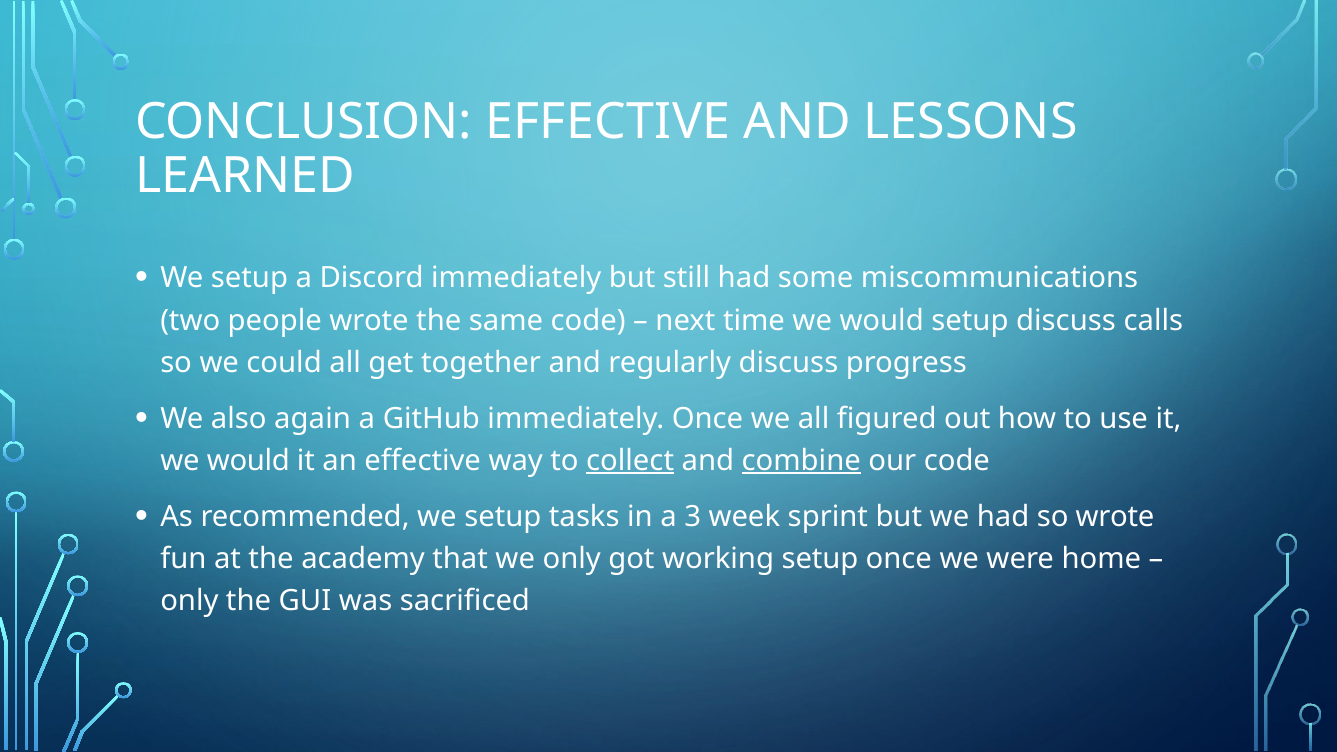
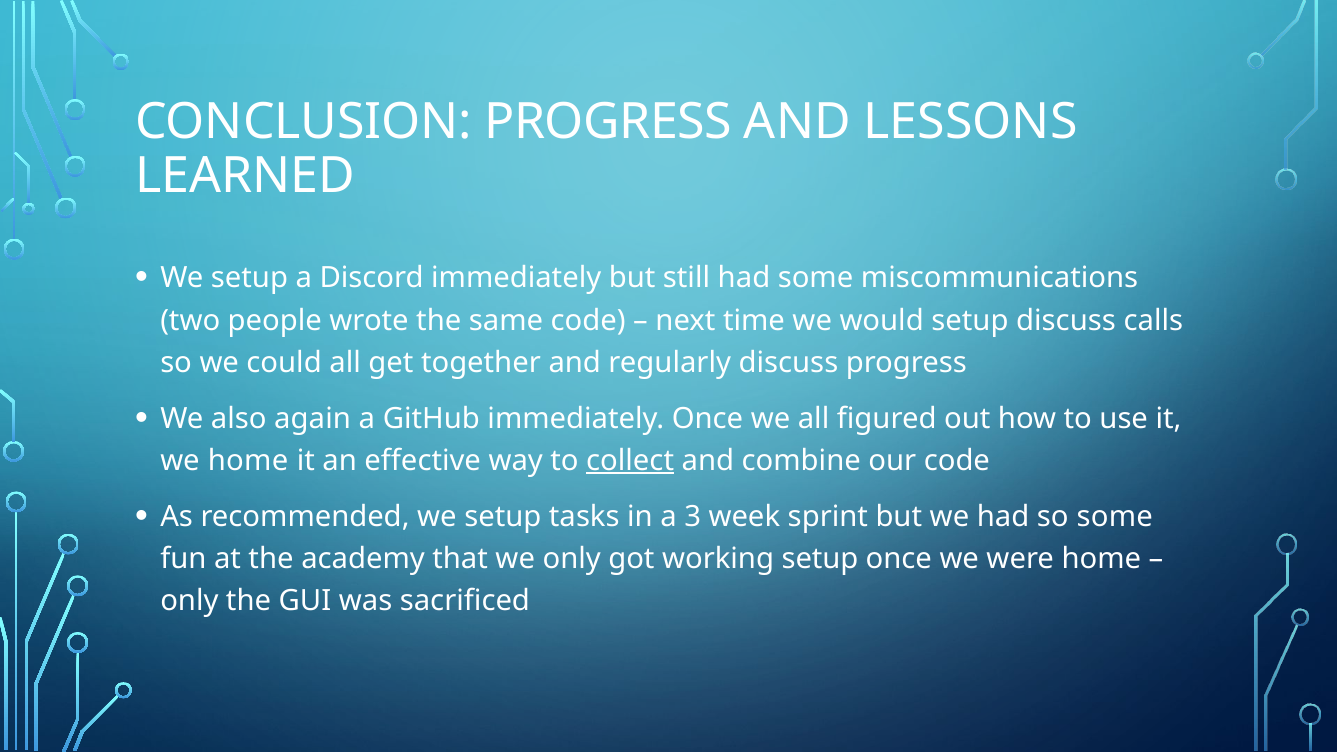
CONCLUSION EFFECTIVE: EFFECTIVE -> PROGRESS (608, 121)
would: would -> home (248, 461)
combine underline: present -> none (801, 461)
so wrote: wrote -> some (1115, 517)
